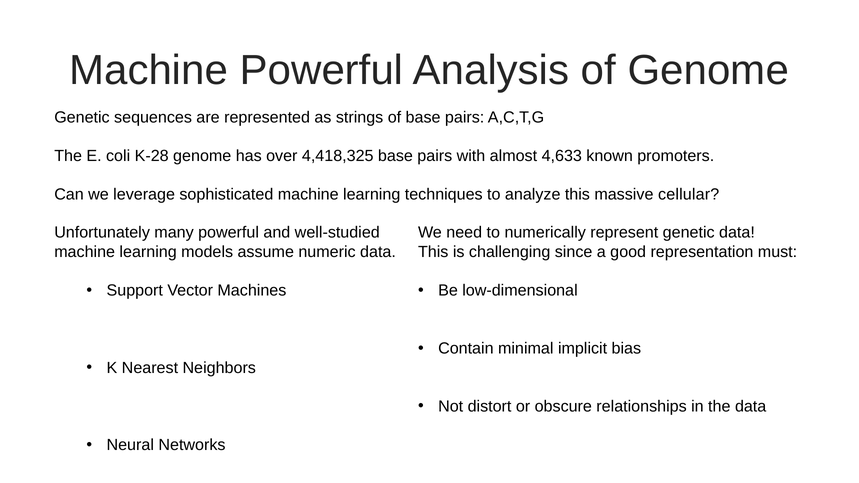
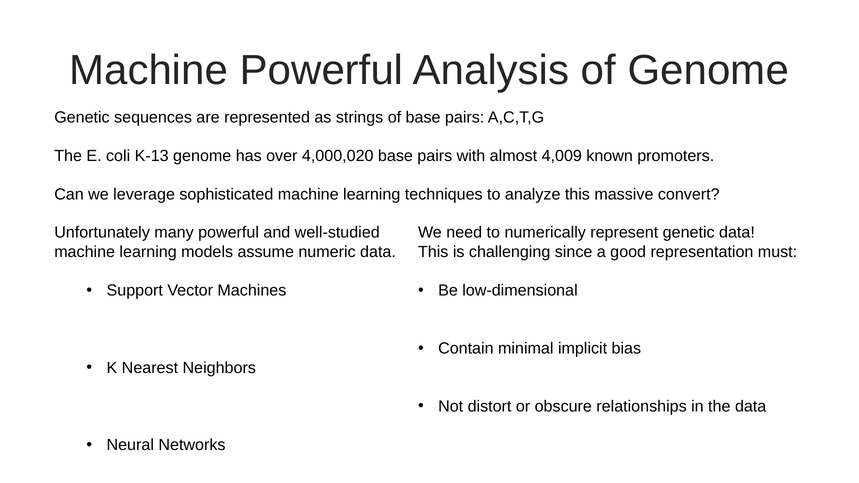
K-28: K-28 -> K-13 (152, 156)
4,418,325: 4,418,325 -> 4,000,020 (338, 156)
4,633: 4,633 -> 4,009 (562, 156)
cellular: cellular -> convert (689, 195)
